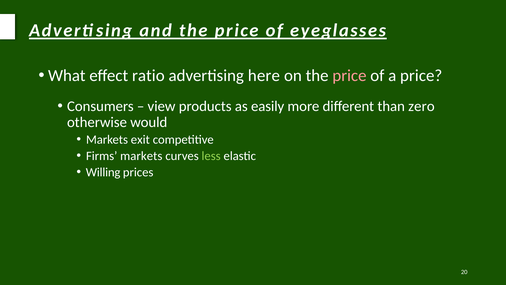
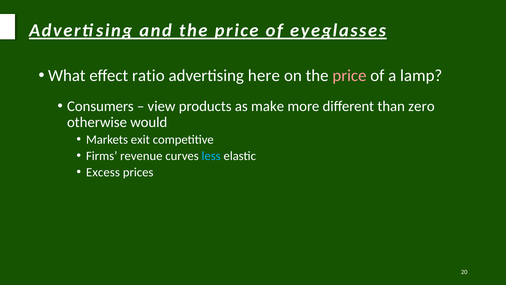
a price: price -> lamp (421, 75)
easily: easily -> make (268, 106)
Firms markets: markets -> revenue (141, 156)
less colour: light green -> light blue (211, 156)
Willing: Willing -> Excess (103, 172)
